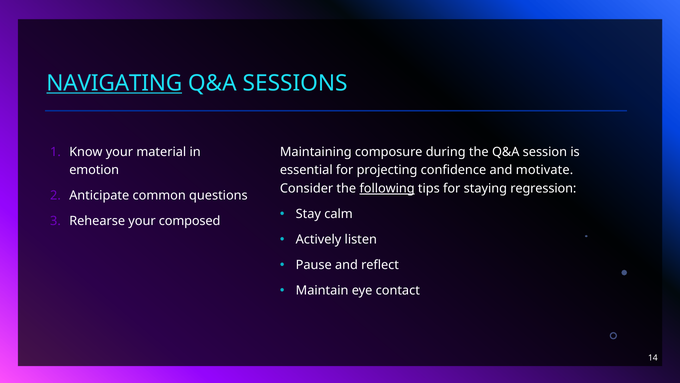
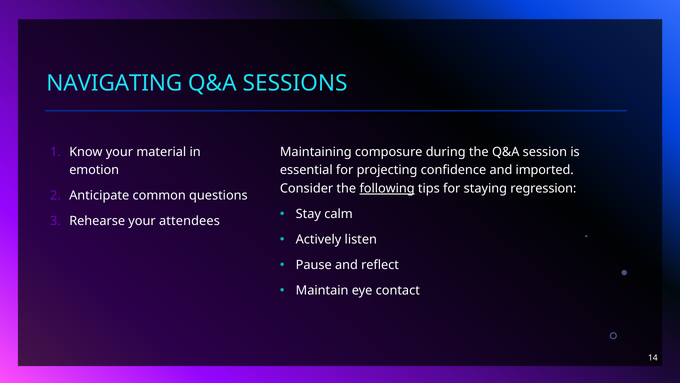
NAVIGATING underline: present -> none (114, 83)
motivate: motivate -> imported (545, 170)
composed: composed -> attendees (189, 221)
